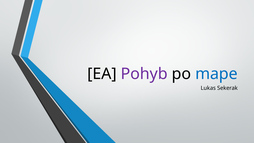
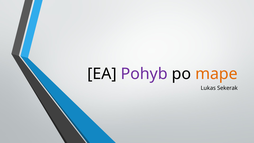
mape colour: blue -> orange (216, 74)
